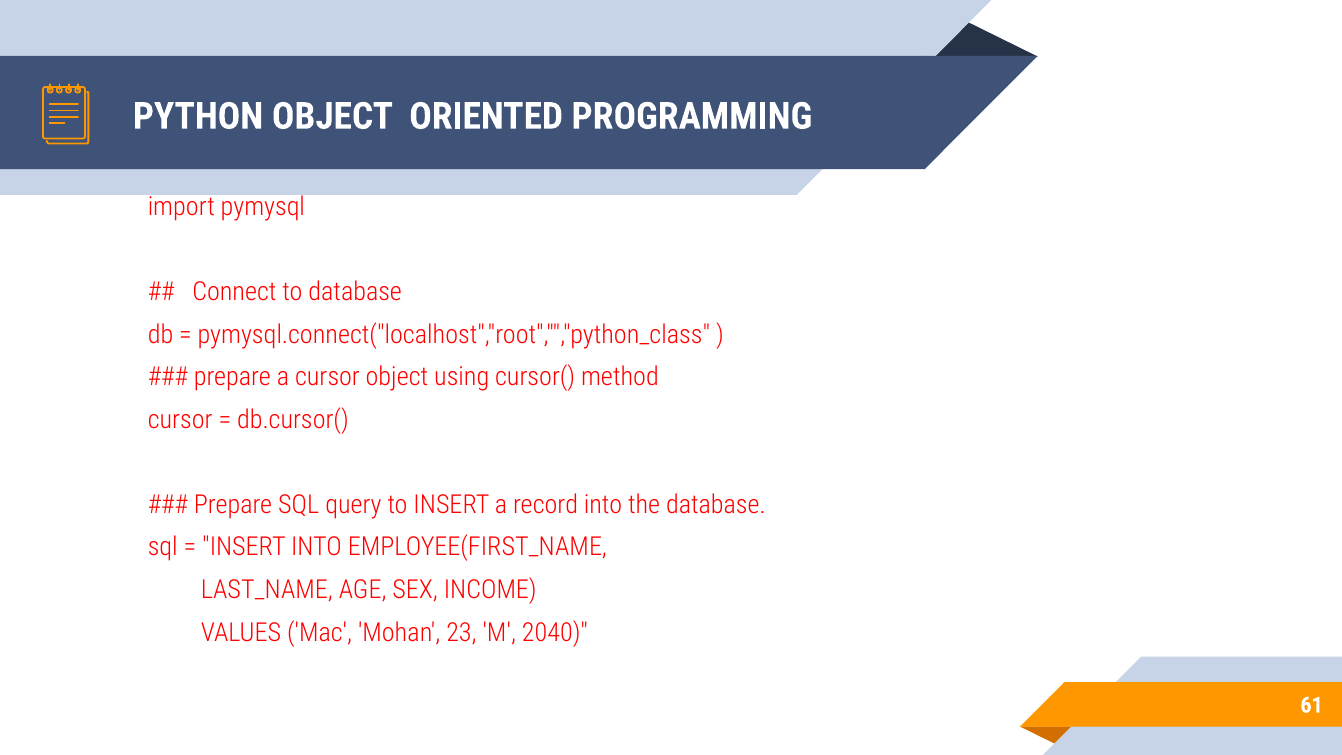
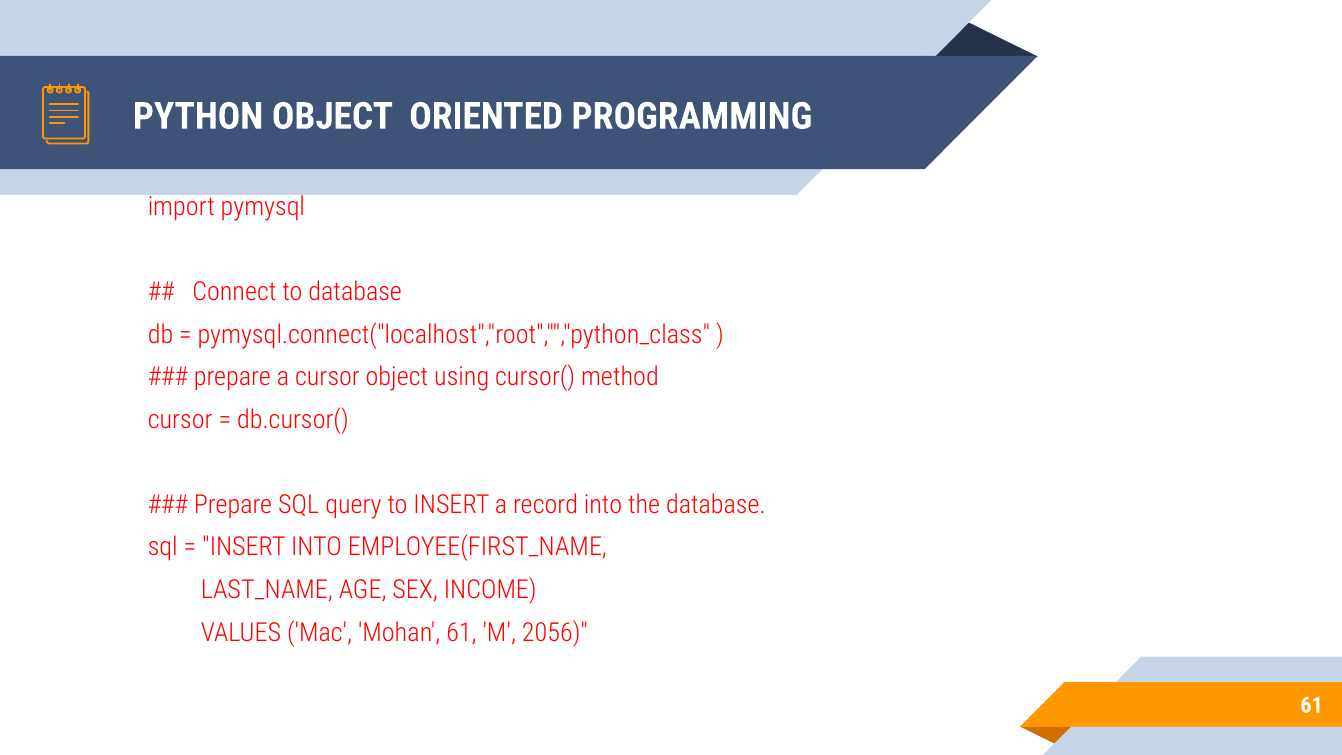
Mohan 23: 23 -> 61 (461, 632)
2040: 2040 -> 2056 (555, 632)
